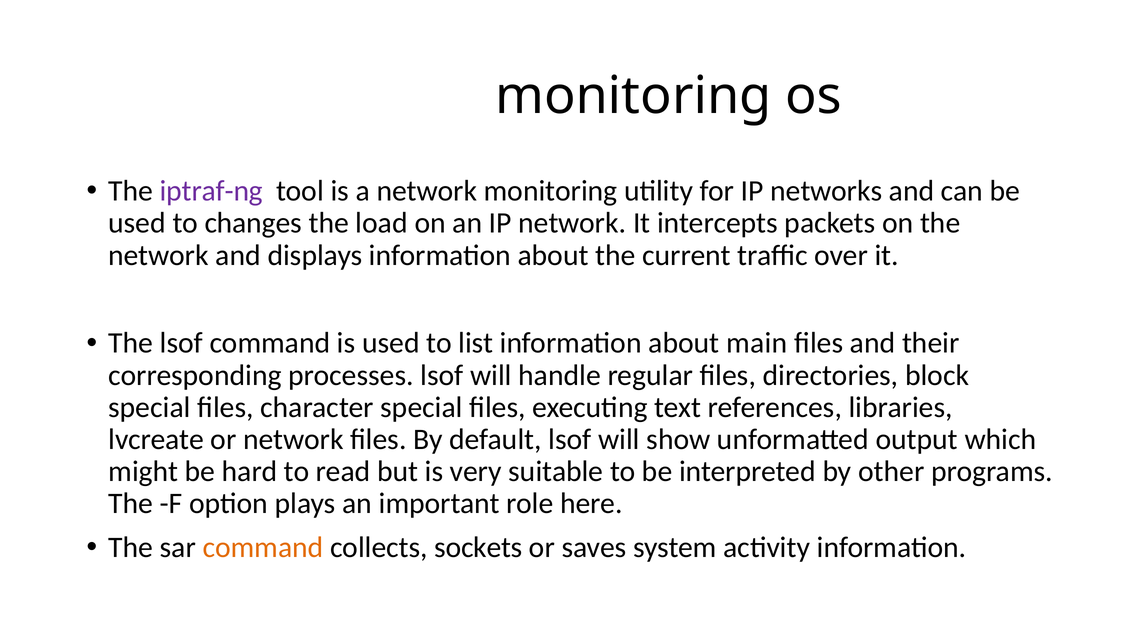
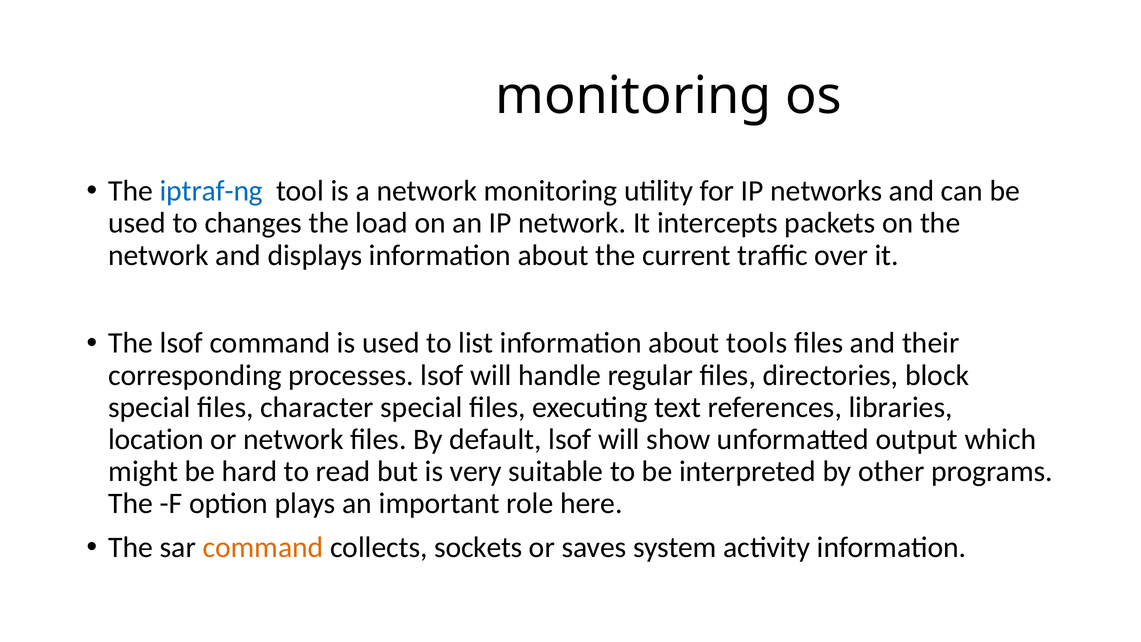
iptraf-ng colour: purple -> blue (211, 191)
main: main -> tools (757, 343)
lvcreate: lvcreate -> location (156, 439)
